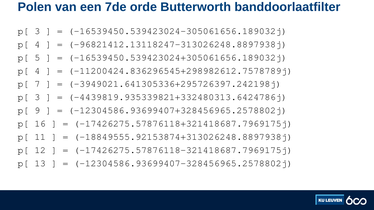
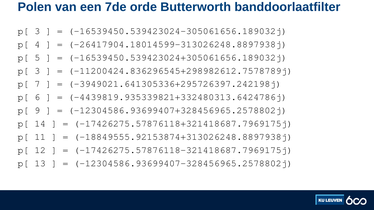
-96821412.13118247-313026248.8897938j: -96821412.13118247-313026248.8897938j -> -26417904.18014599-313026248.8897938j (178, 44)
4: 4 -> 3 (37, 71)
3: 3 -> 6 (37, 97)
16: 16 -> 14 (40, 124)
